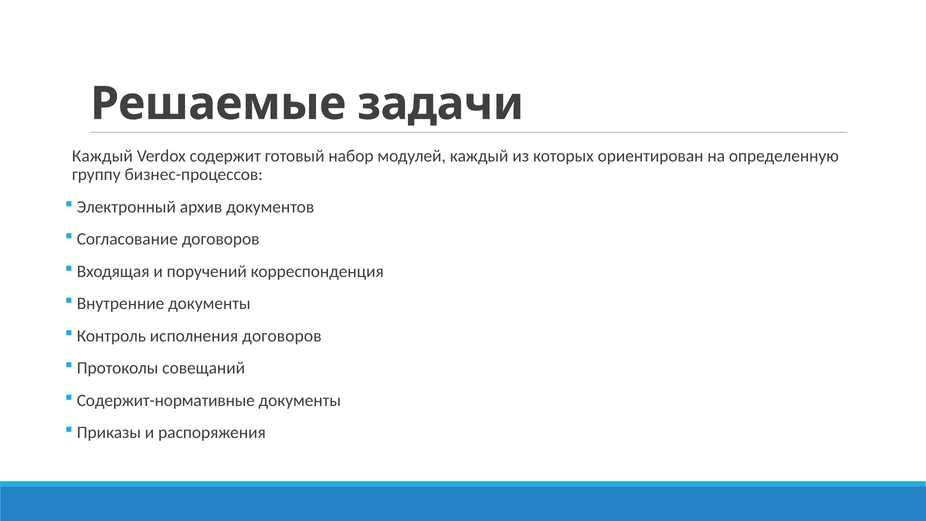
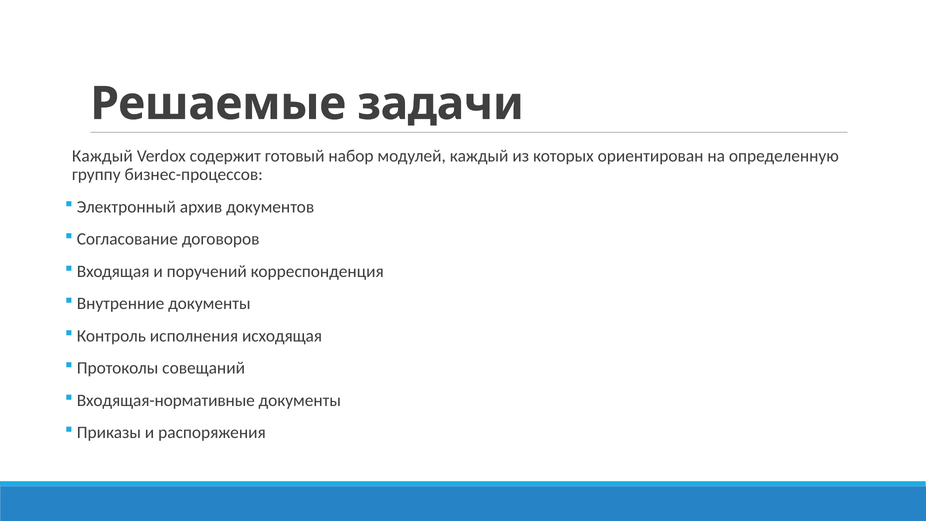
исполнения договоров: договоров -> исходящая (282, 336)
Содержит-нормативные: Содержит-нормативные -> Входящая-нормативные (166, 400)
